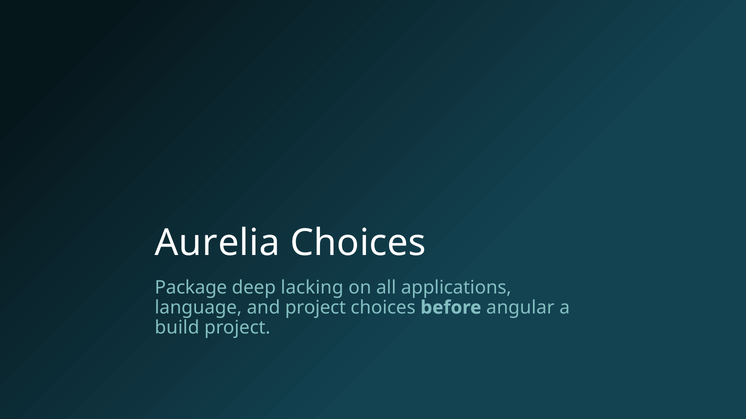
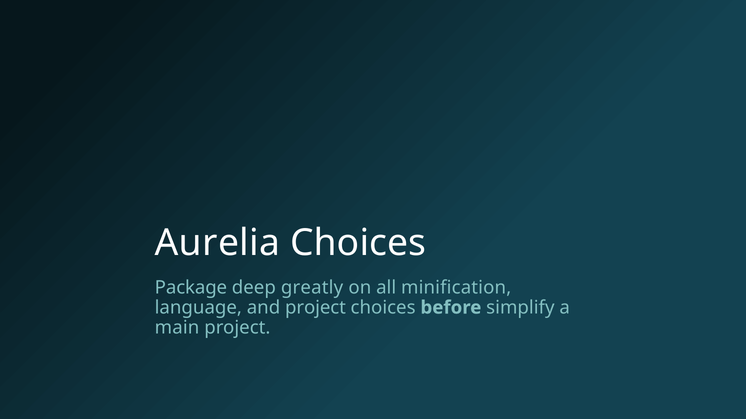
lacking: lacking -> greatly (312, 288)
applications: applications -> minification (456, 288)
angular: angular -> simplify (520, 308)
build: build -> main (177, 328)
